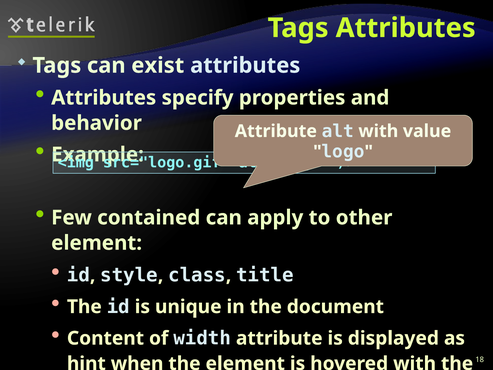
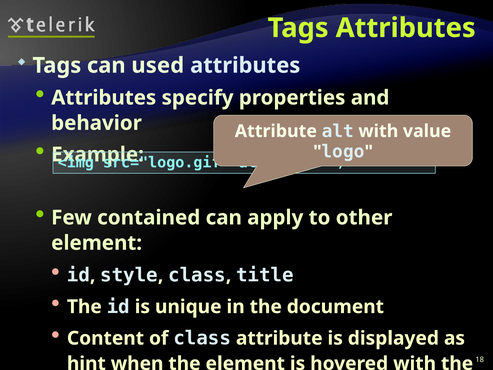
exist: exist -> used (158, 65)
of width: width -> class (202, 338)
